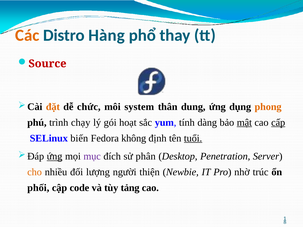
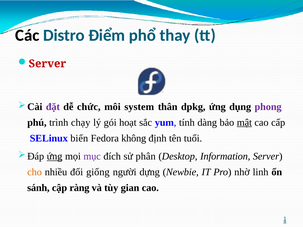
Các colour: orange -> black (27, 35)
Hàng: Hàng -> Điểm (107, 35)
Source: Source -> Server (47, 64)
đặt colour: orange -> purple (53, 107)
dung: dung -> dpkg (193, 107)
phong colour: orange -> purple (268, 107)
cấp underline: present -> none (278, 123)
tuổi underline: present -> none (193, 138)
Penetration: Penetration -> Information (225, 157)
lượng: lượng -> giống (98, 172)
thiện: thiện -> dựng (150, 172)
trúc: trúc -> linh (261, 172)
phối: phối -> sánh (38, 188)
code: code -> ràng (79, 188)
tảng: tảng -> gian (130, 188)
